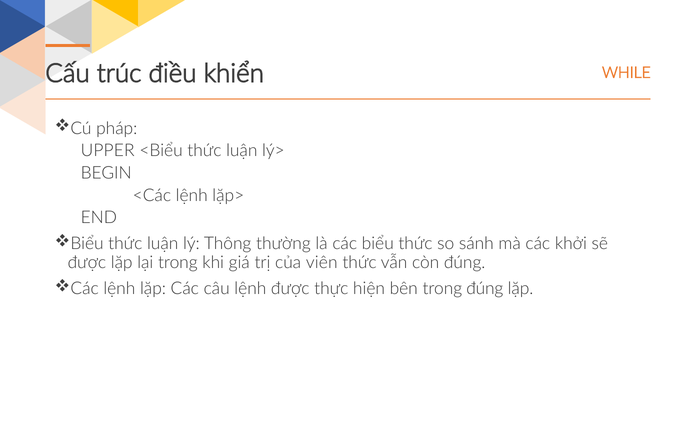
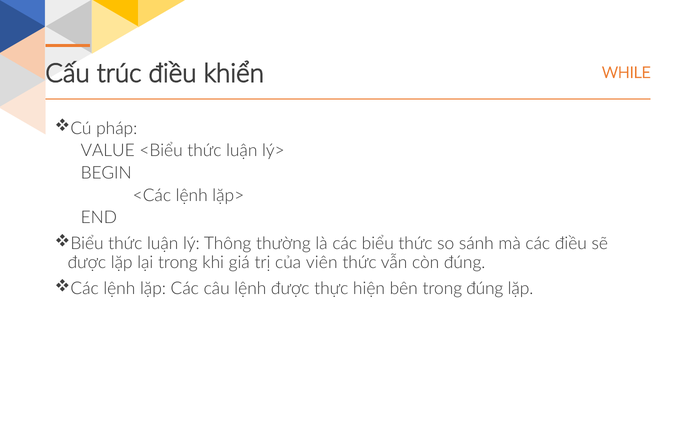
UPPER: UPPER -> VALUE (108, 151)
các khởi: khởi -> điều (571, 244)
